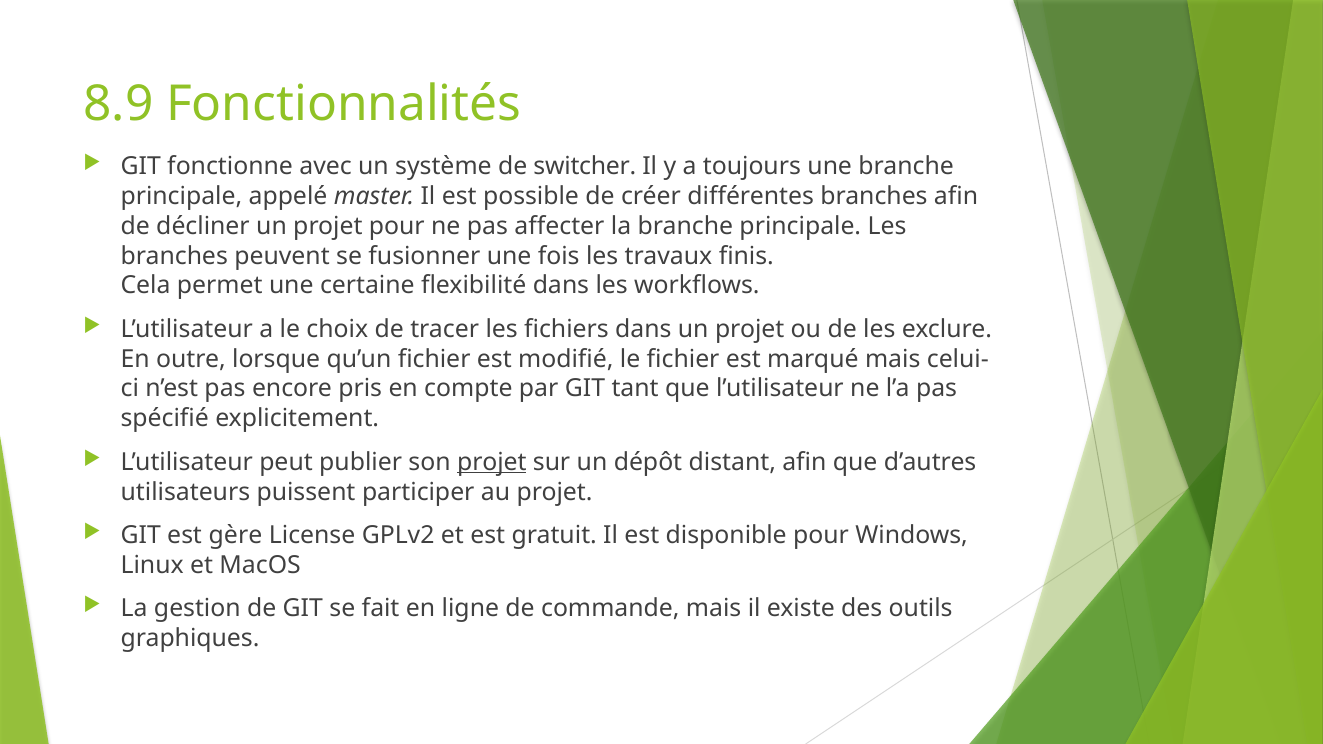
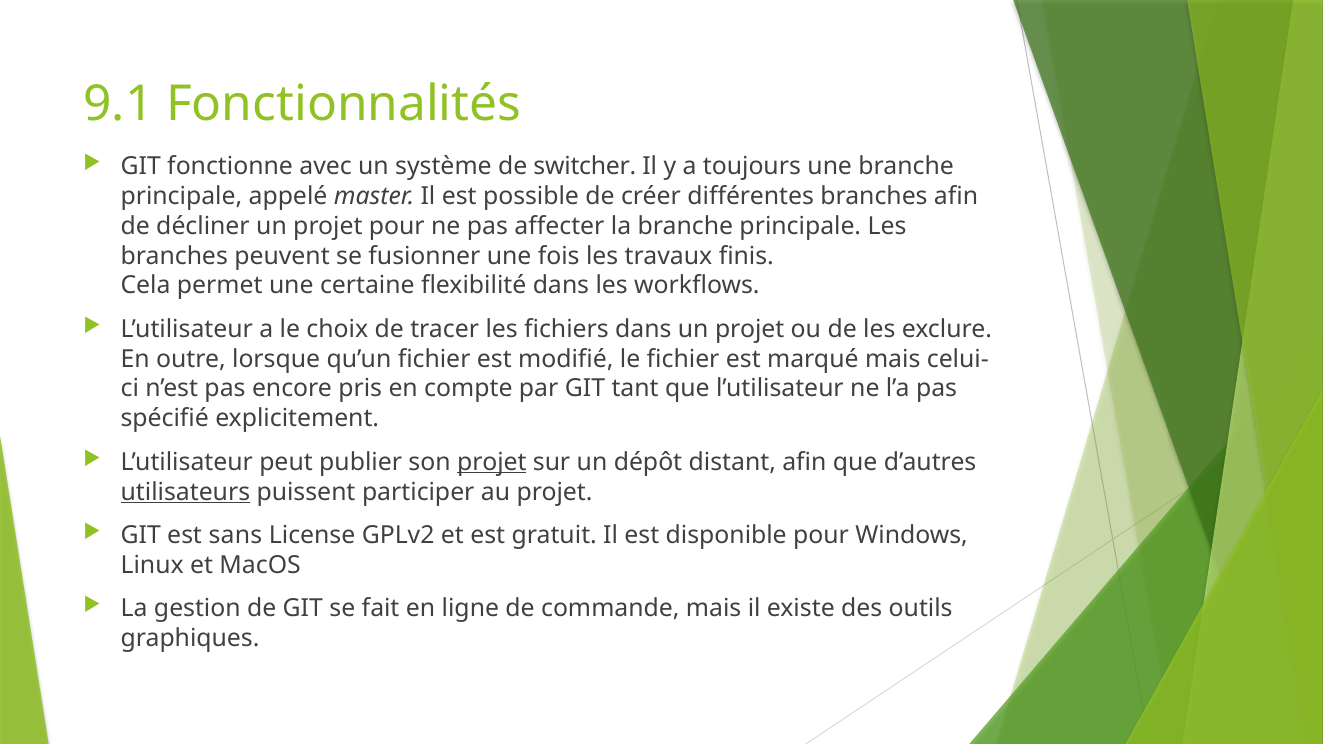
8.9: 8.9 -> 9.1 (118, 104)
utilisateurs underline: none -> present (185, 492)
gère: gère -> sans (235, 536)
